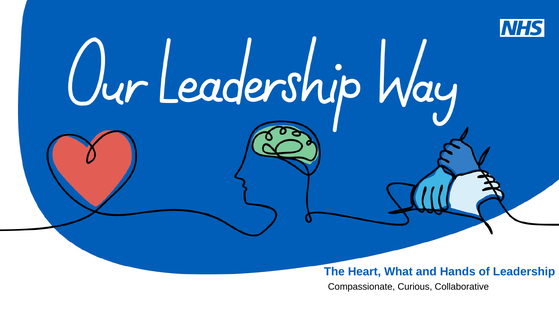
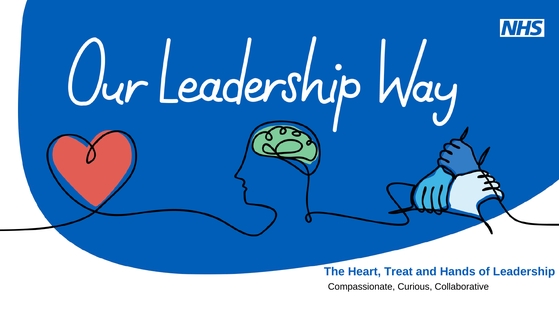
What: What -> Treat (398, 271)
